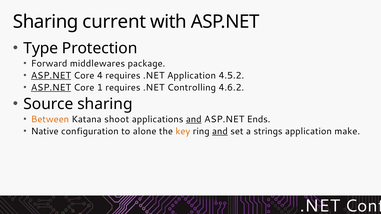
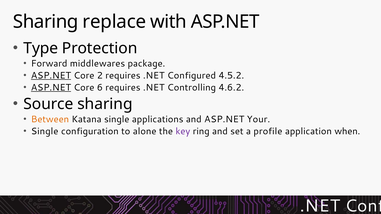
current: current -> replace (114, 22)
4: 4 -> 2 (100, 76)
.NET Application: Application -> Configured (192, 76)
1: 1 -> 6 (100, 88)
Katana shoot: shoot -> single (117, 119)
and underline: present -> none (194, 119)
Ends: Ends -> Your (258, 119)
Native: Native -> Single (45, 131)
key colour: orange -> purple (183, 131)
and underline: present -> none (220, 131)
strings: strings -> profile (268, 131)
make: make -> when (347, 131)
